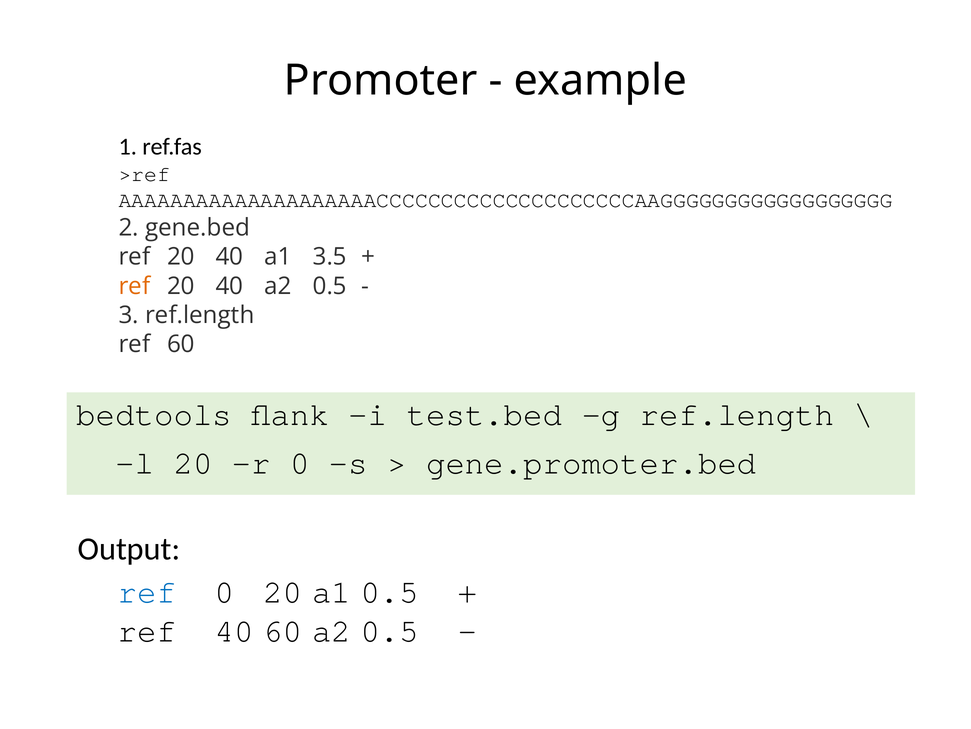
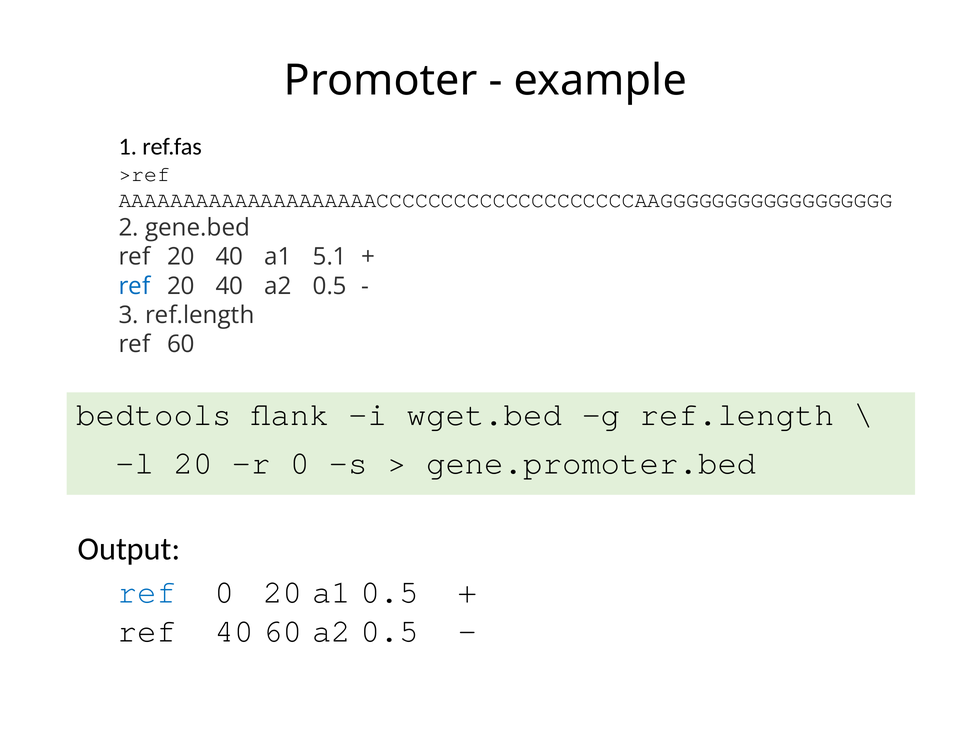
3.5: 3.5 -> 5.1 (330, 257)
ref colour: orange -> blue (134, 286)
test.bed: test.bed -> wget.bed (484, 414)
